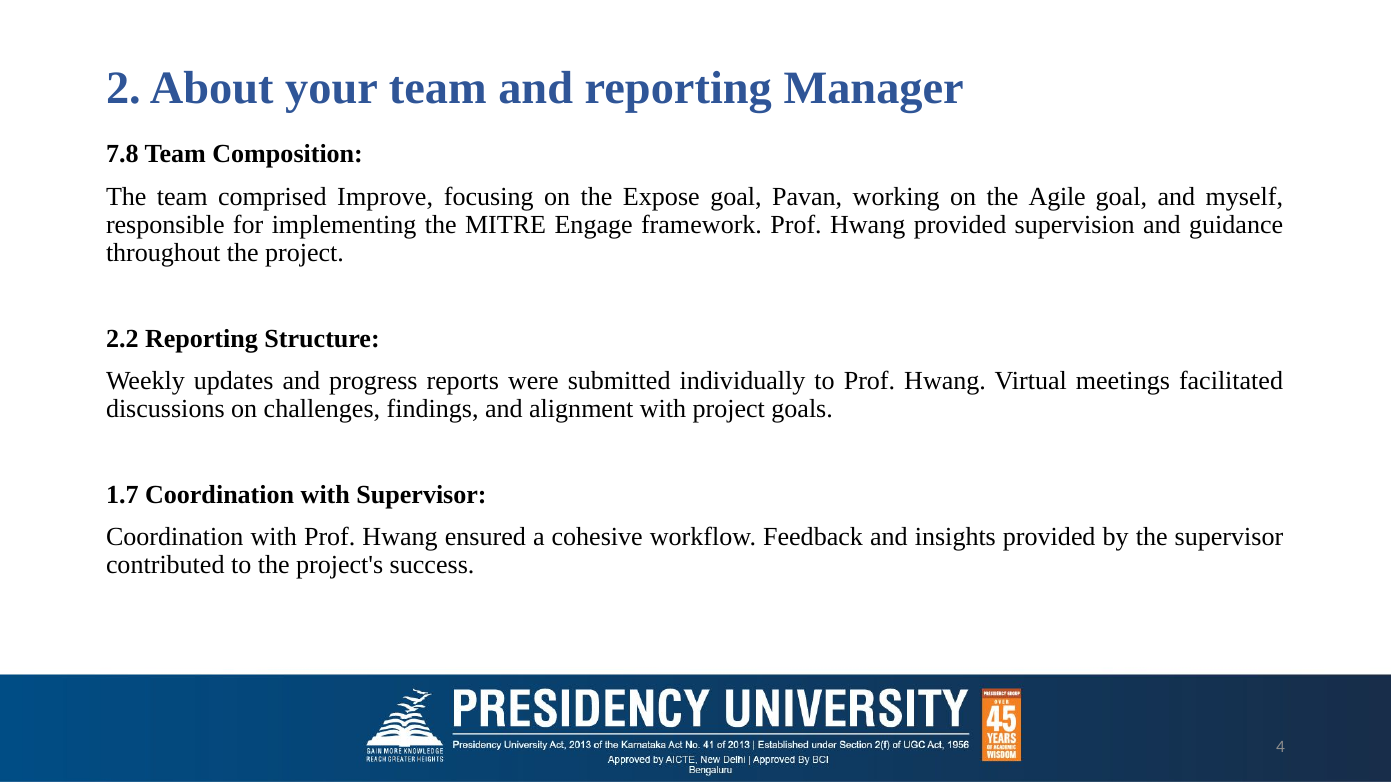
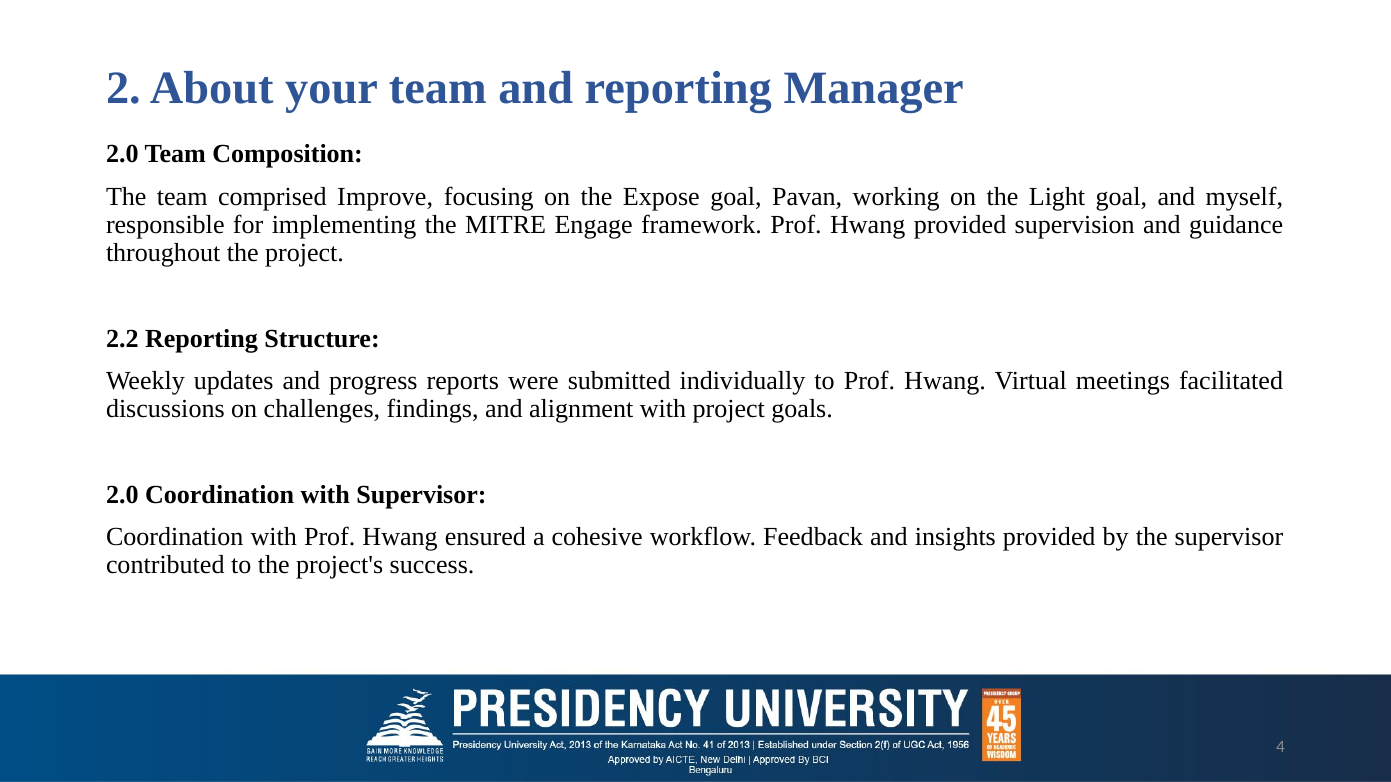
7.8: 7.8 -> 2.0 (122, 154)
Agile: Agile -> Light (1057, 197)
1.7: 1.7 -> 2.0 (122, 495)
